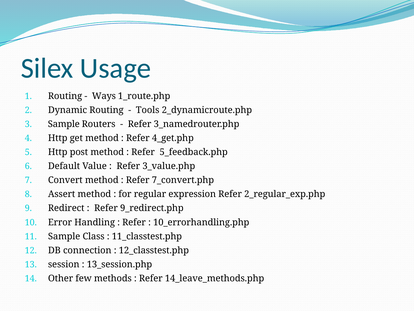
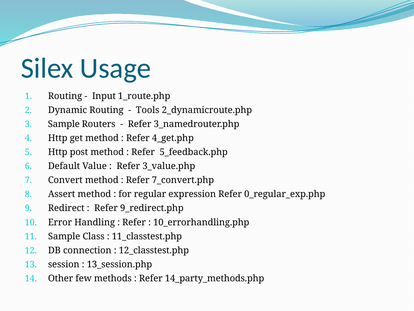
Ways: Ways -> Input (104, 96)
2_regular_exp.php: 2_regular_exp.php -> 0_regular_exp.php (285, 194)
14_leave_methods.php: 14_leave_methods.php -> 14_party_methods.php (215, 278)
